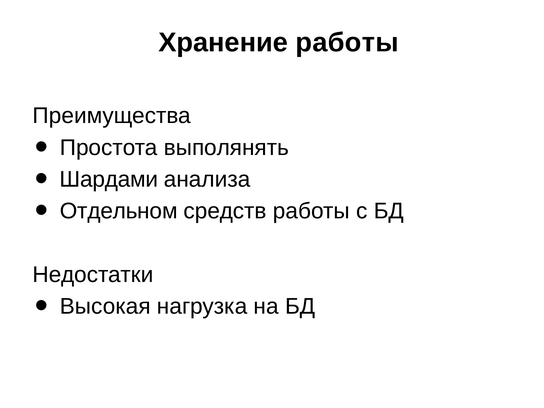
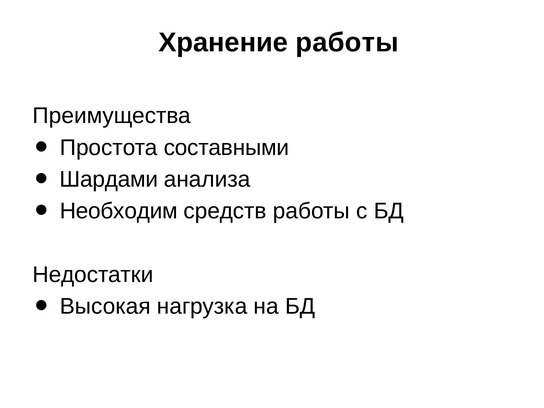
выполянять: выполянять -> составными (226, 148)
Отдельном: Отдельном -> Необходим (119, 211)
